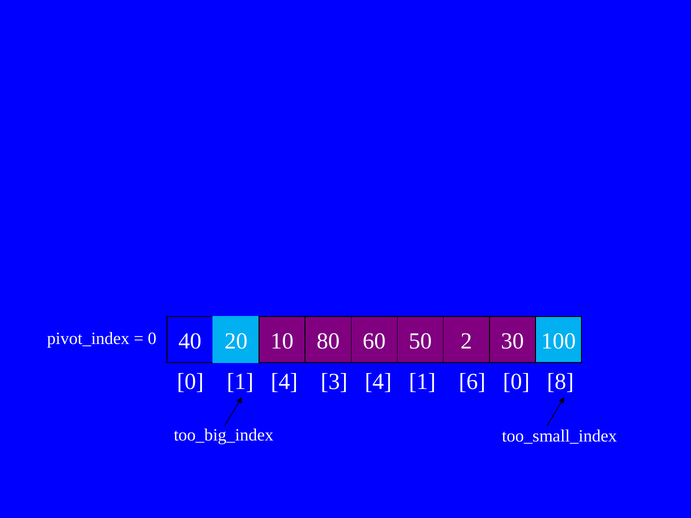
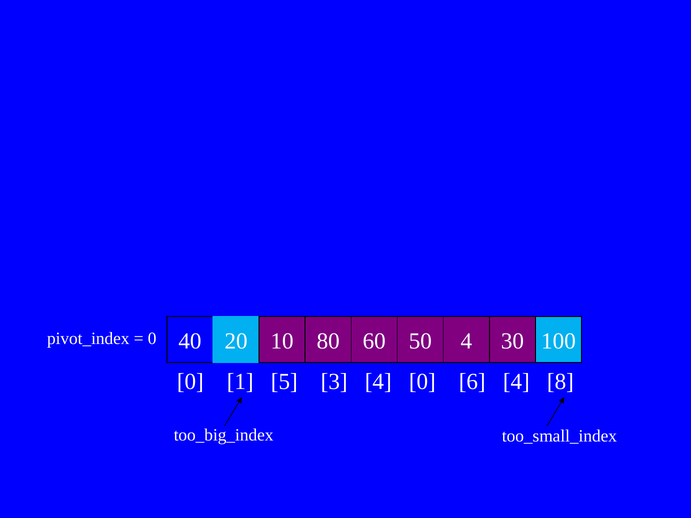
50 2: 2 -> 4 (466, 341)
1 4: 4 -> 5 (284, 382)
4 1: 1 -> 0 (422, 382)
6 0: 0 -> 4 (516, 382)
